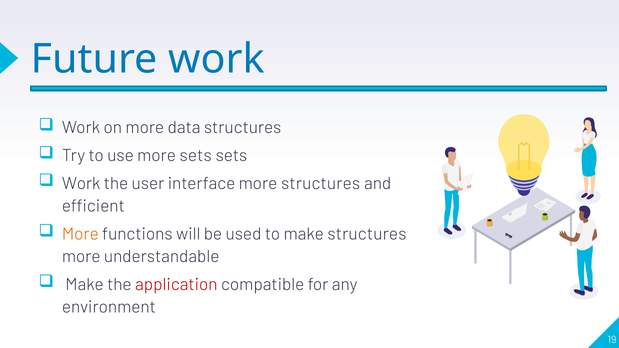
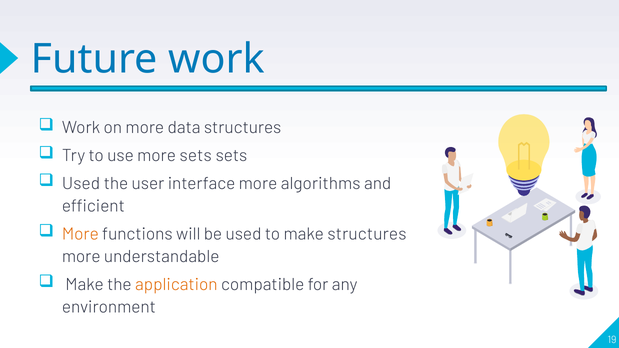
Work: Work -> Used (81, 184)
more structures: structures -> algorithms (321, 184)
application colour: red -> orange (176, 285)
